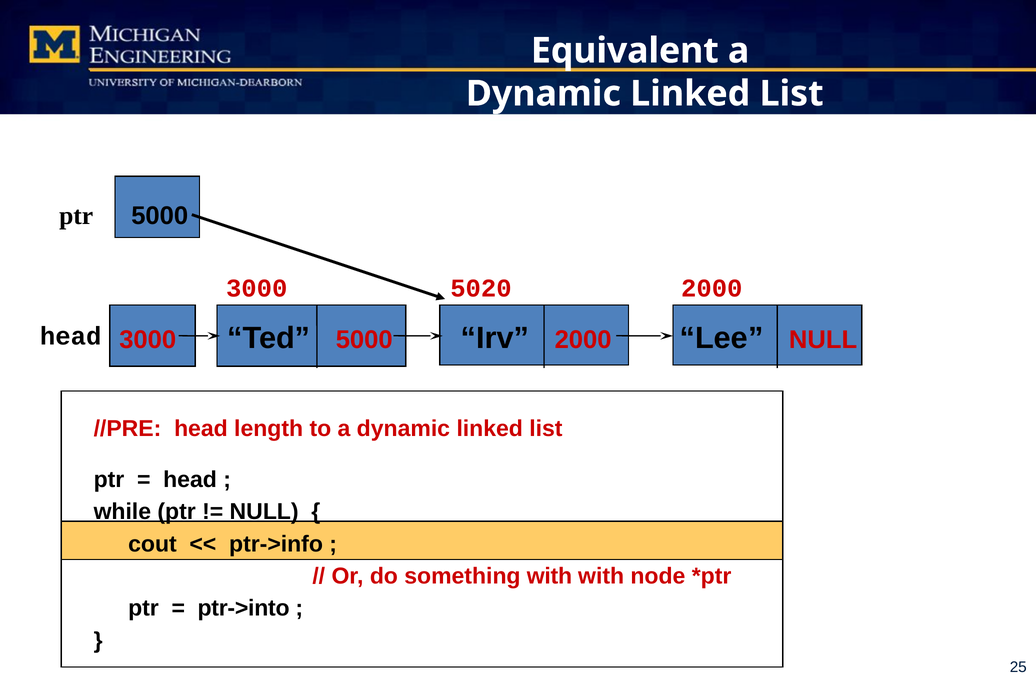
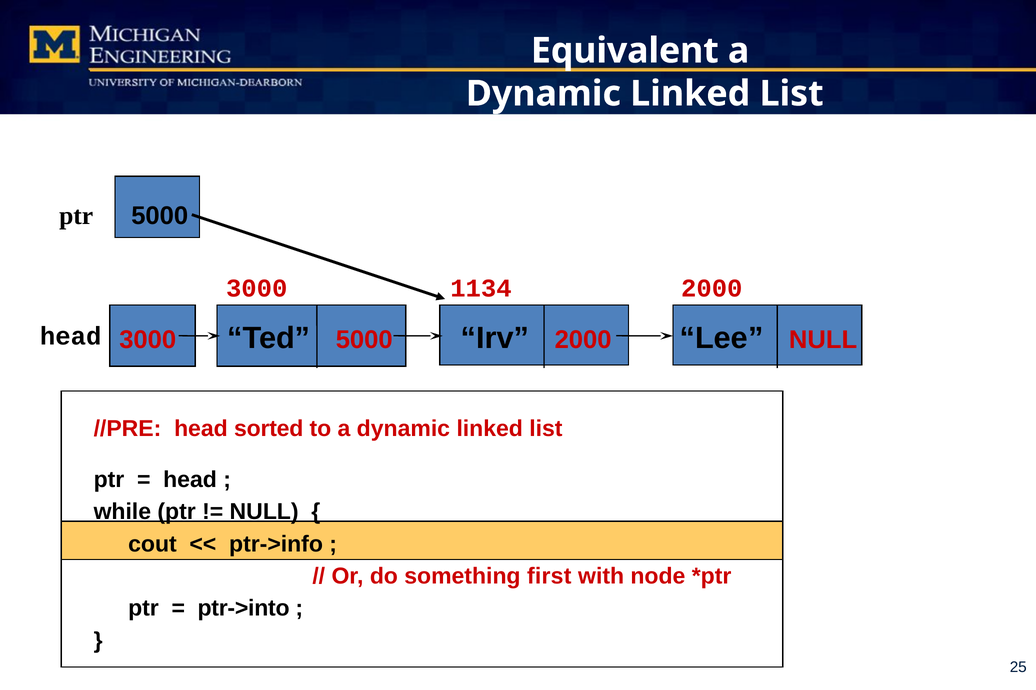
5020: 5020 -> 1134 (481, 289)
length: length -> sorted (269, 429)
something with: with -> first (549, 577)
